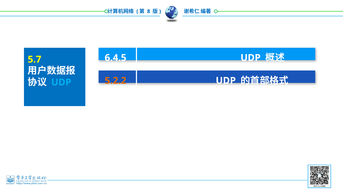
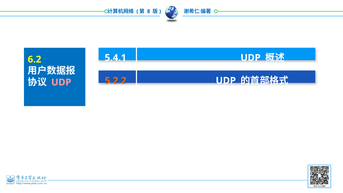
6.4.5: 6.4.5 -> 5.4.1 (116, 58)
5.7: 5.7 -> 6.2 (34, 59)
UDP colour: light blue -> pink (61, 82)
